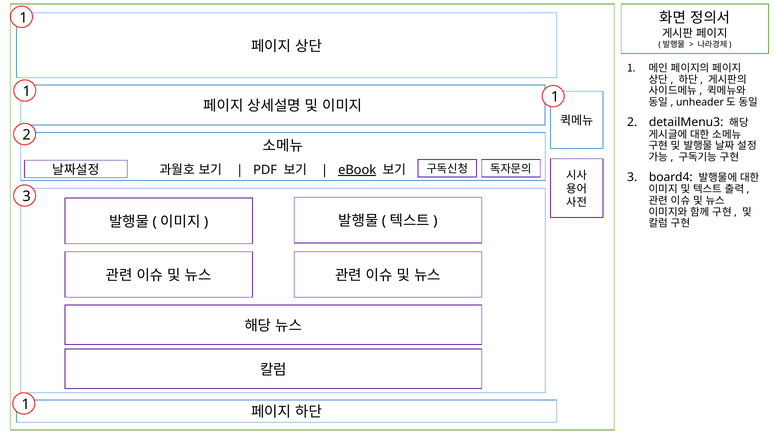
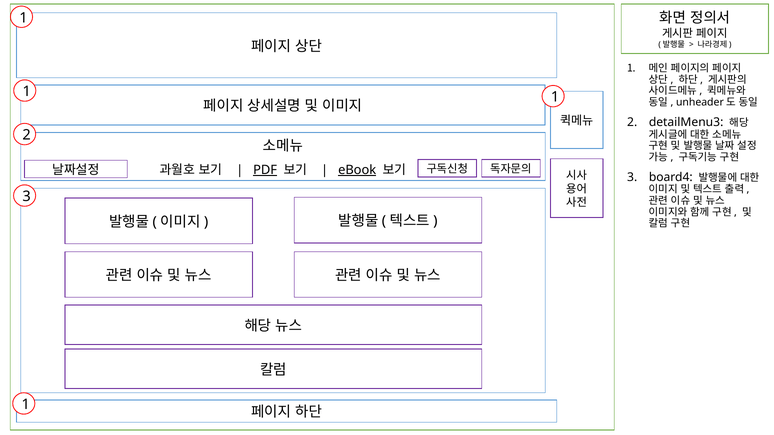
PDF underline: none -> present (265, 170)
